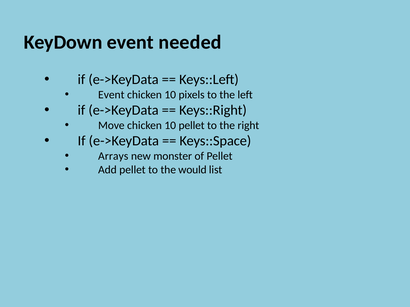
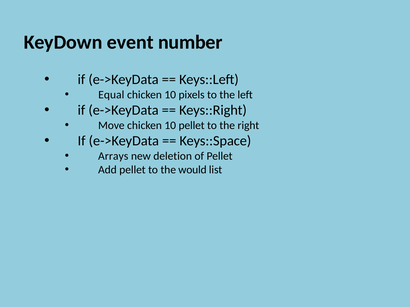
needed: needed -> number (190, 42)
Event: Event -> Equal (111, 95)
monster: monster -> deletion (173, 156)
